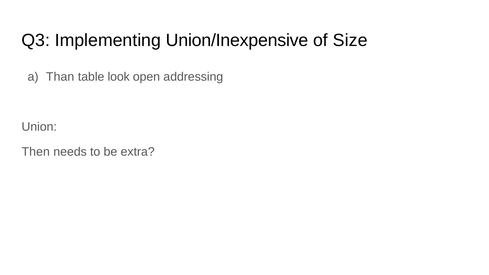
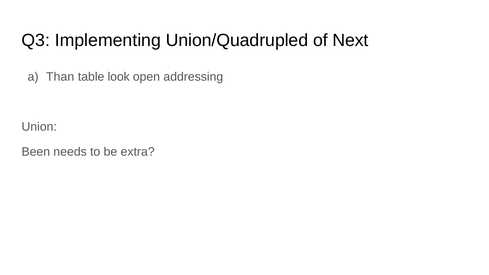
Union/Inexpensive: Union/Inexpensive -> Union/Quadrupled (237, 41)
Size: Size -> Next (350, 41)
Then: Then -> Been (36, 152)
